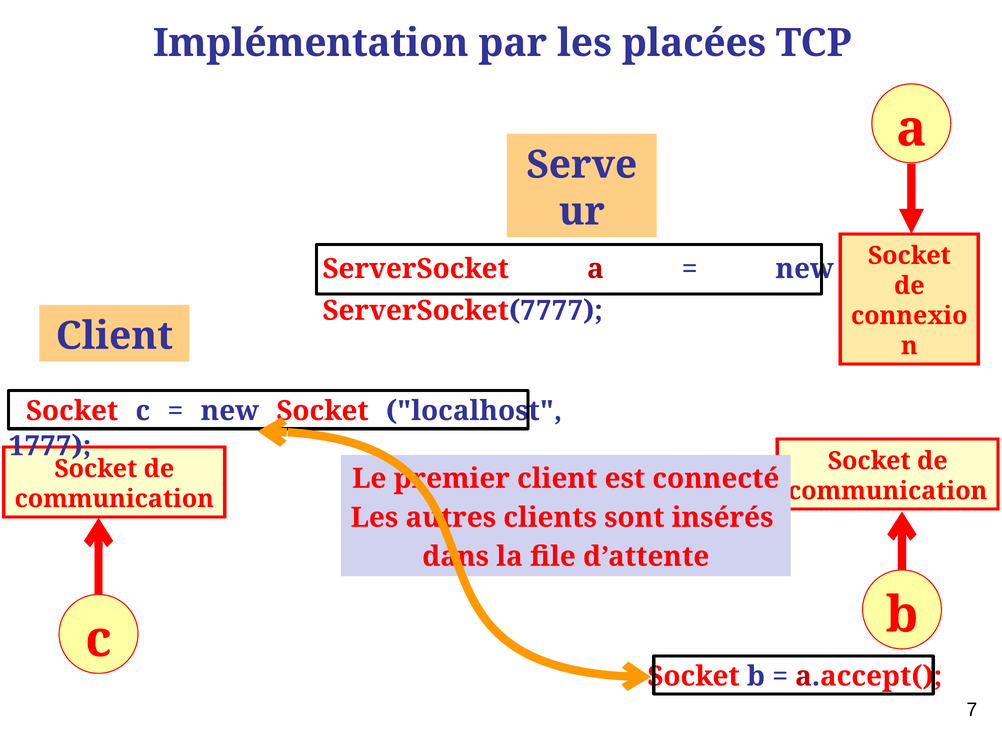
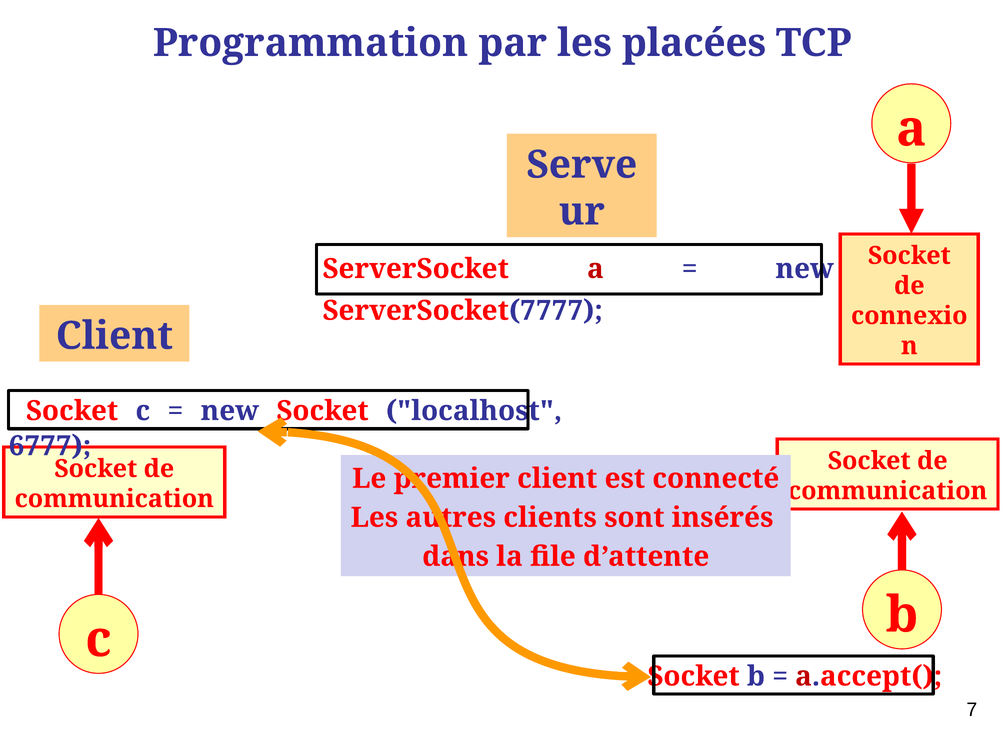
Implémentation: Implémentation -> Programmation (311, 43)
1777: 1777 -> 6777 (50, 446)
